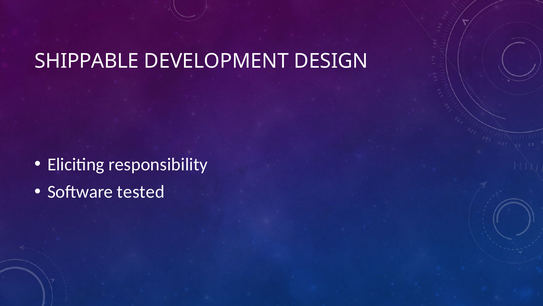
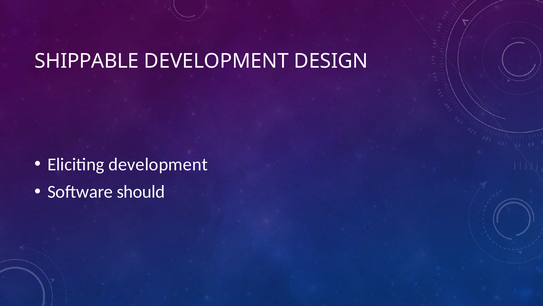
Eliciting responsibility: responsibility -> development (158, 164)
tested: tested -> should (141, 192)
